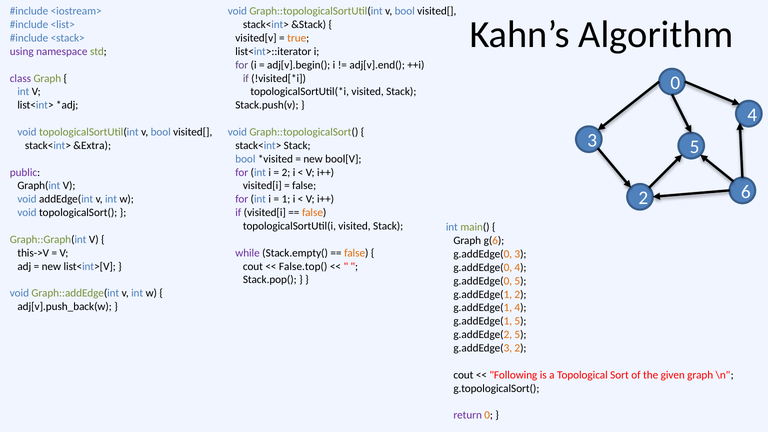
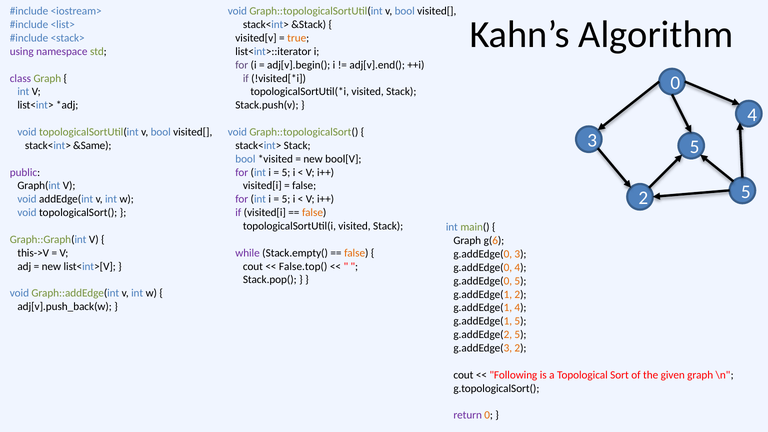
&Extra: &Extra -> &Same (92, 145)
2: 2 -> 5 (286, 172)
2 6: 6 -> 5 (746, 192)
1: 1 -> 5 (286, 199)
